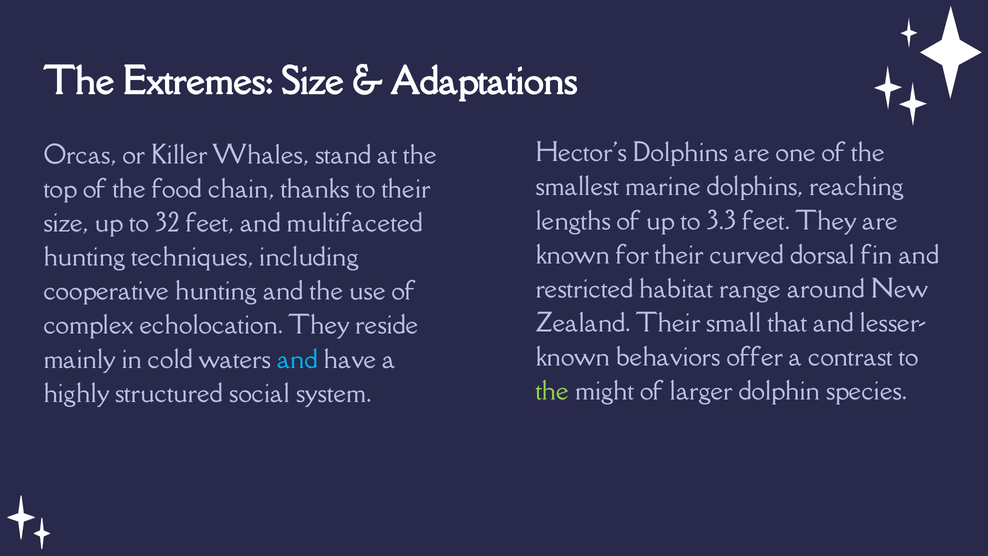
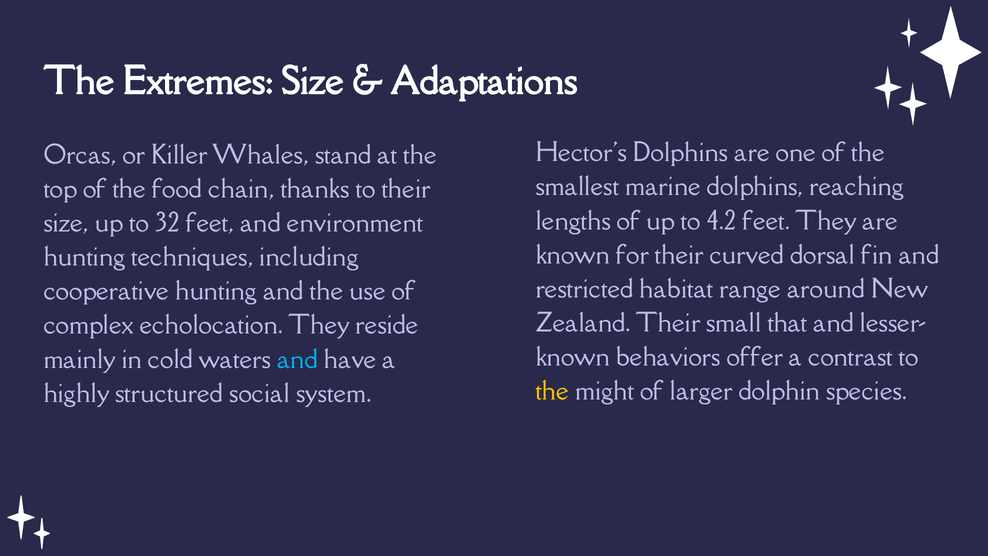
3.3: 3.3 -> 4.2 (722, 221)
multifaceted: multifaceted -> environment (355, 223)
the colour: light green -> yellow (552, 392)
